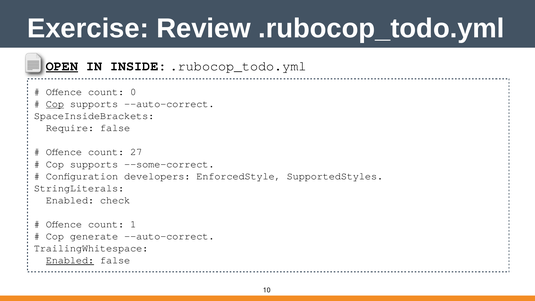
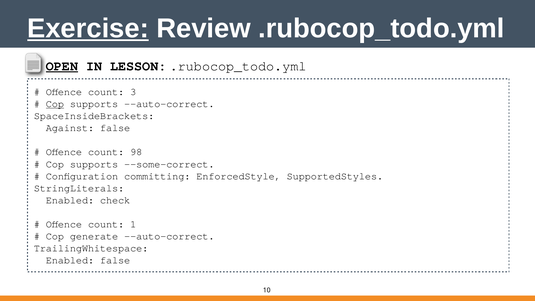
Exercise underline: none -> present (88, 28)
INSIDE: INSIDE -> LESSON (138, 66)
0: 0 -> 3 (133, 92)
Require: Require -> Against (70, 128)
27: 27 -> 98 (136, 152)
developers: developers -> committing (157, 176)
Enabled underline: present -> none (70, 260)
